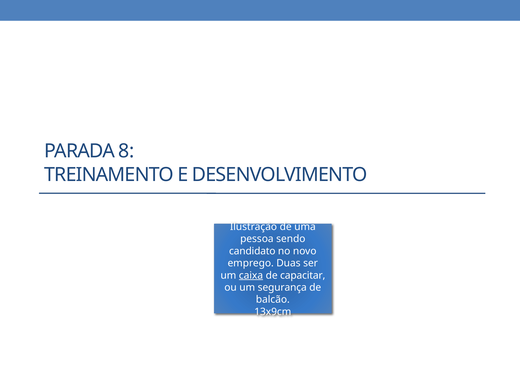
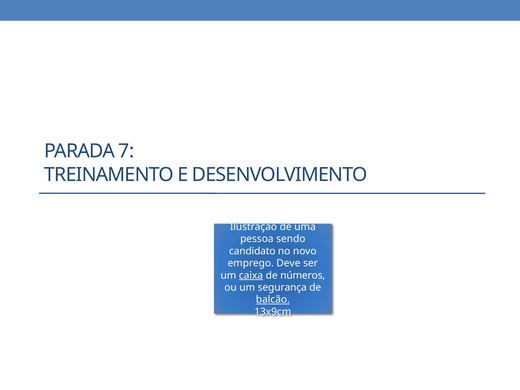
8: 8 -> 7 (126, 151)
Duas: Duas -> Deve (288, 263)
capacitar: capacitar -> números (303, 275)
balcão underline: none -> present (273, 300)
